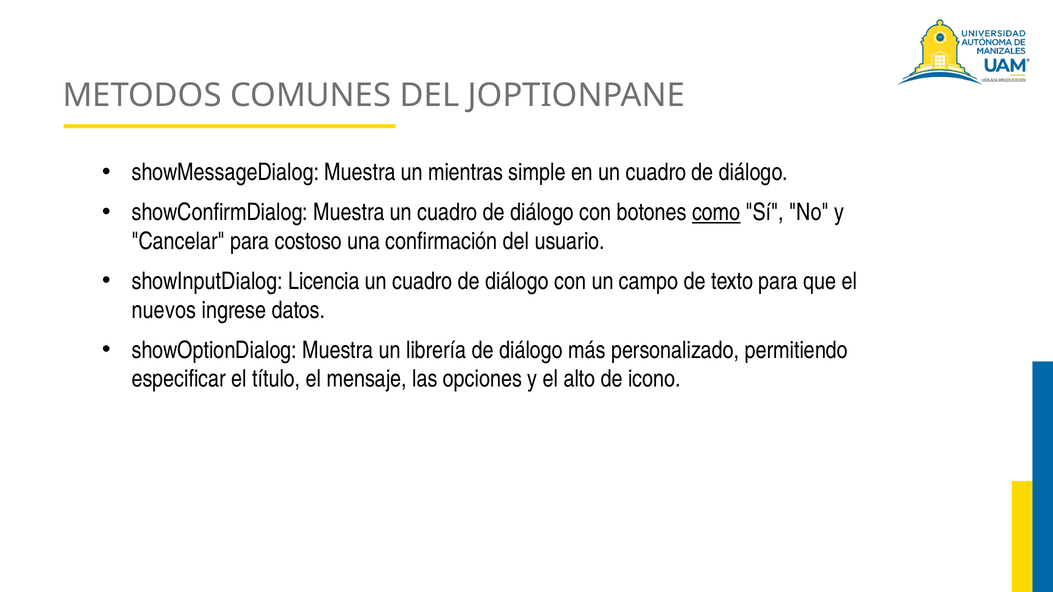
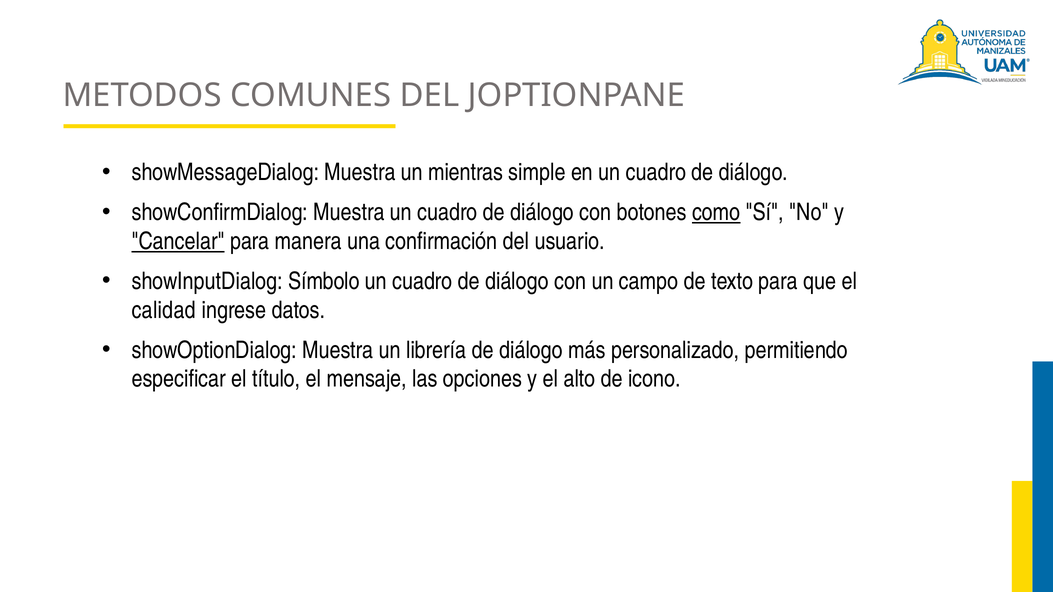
Cancelar underline: none -> present (178, 241)
costoso: costoso -> manera (308, 241)
Licencia: Licencia -> Símbolo (324, 281)
nuevos: nuevos -> calidad (164, 310)
